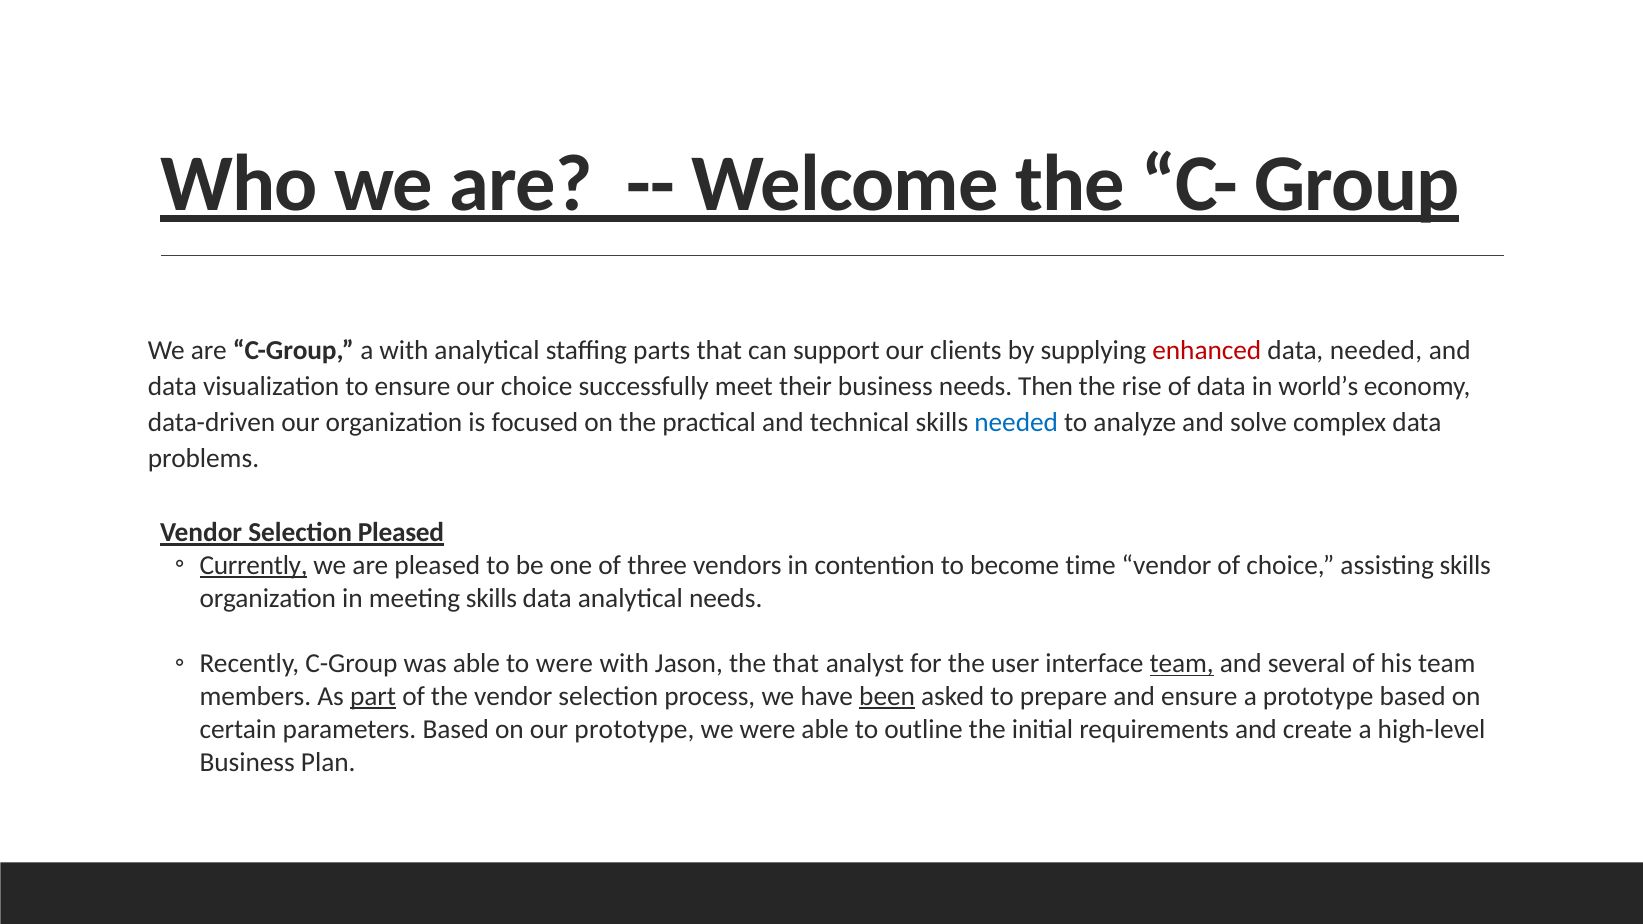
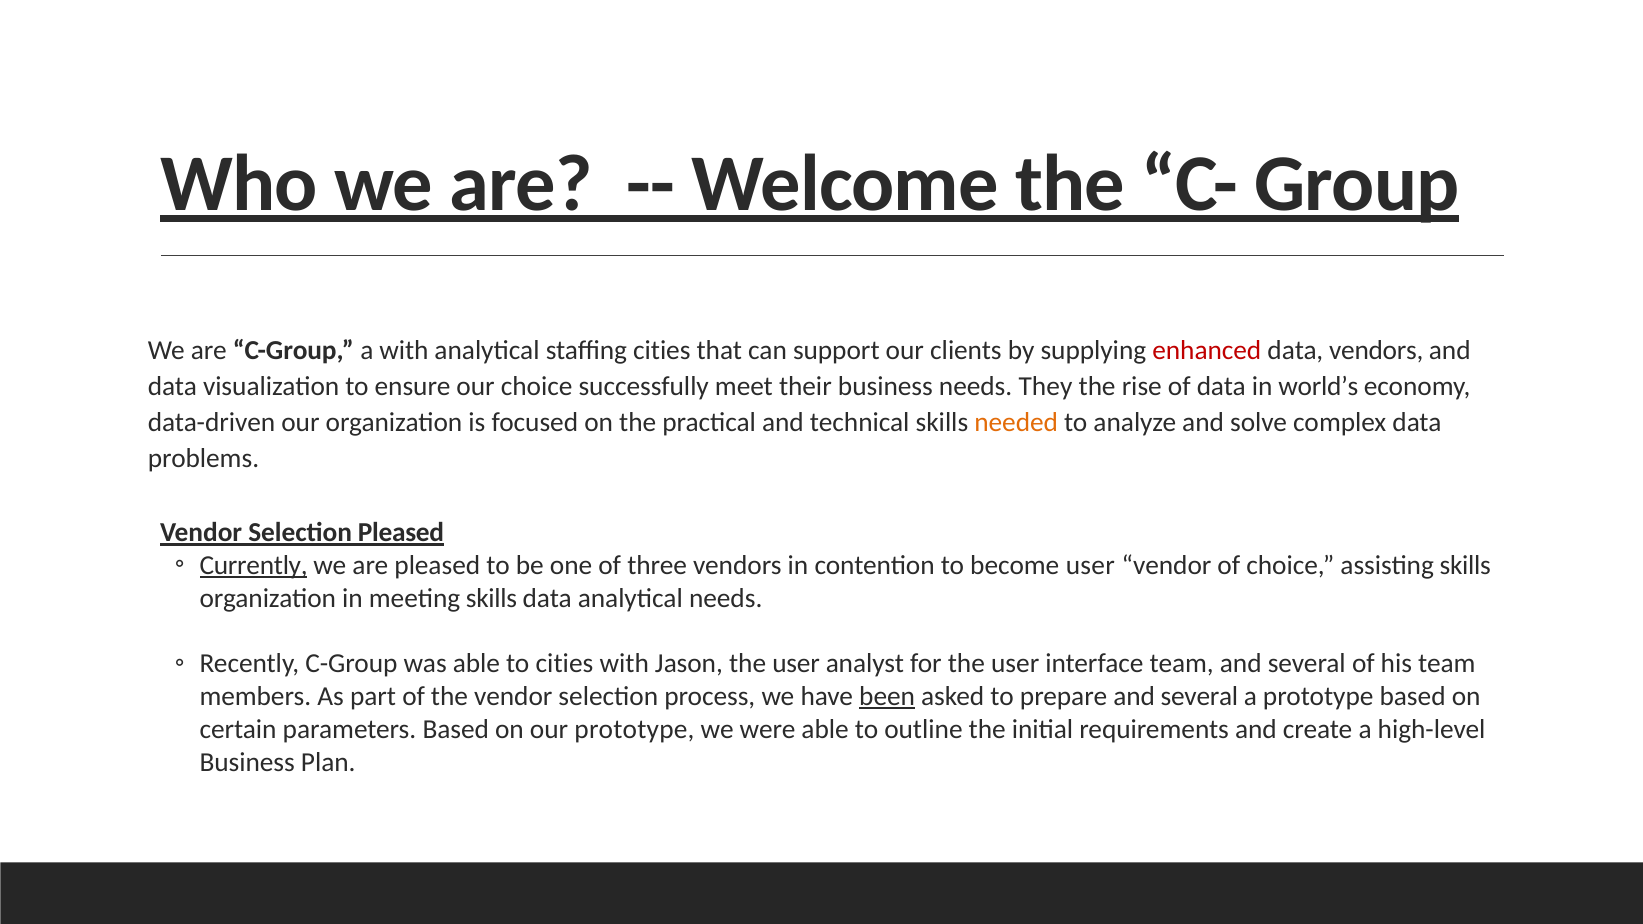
staffing parts: parts -> cities (662, 351)
data needed: needed -> vendors (1376, 351)
Then: Then -> They (1045, 387)
needed colour: blue -> orange (1016, 423)
become time: time -> user (1090, 565)
to were: were -> cities (564, 664)
Jason the that: that -> user (796, 664)
team underline: present -> none (1182, 664)
part underline: present -> none (373, 697)
prepare and ensure: ensure -> several (1199, 697)
